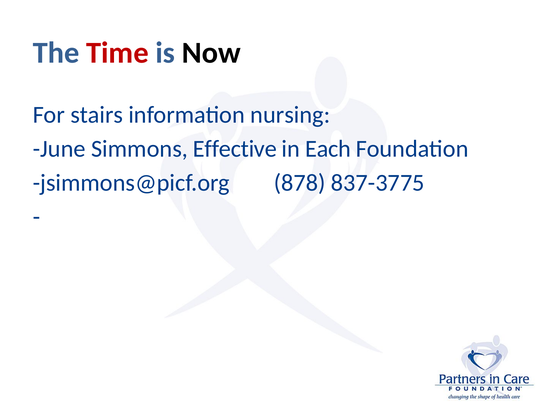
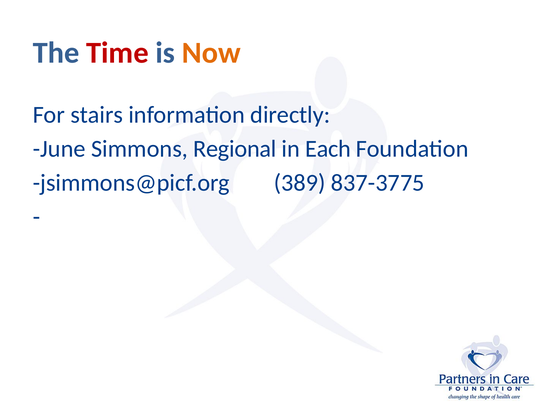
Now colour: black -> orange (211, 53)
nursing: nursing -> directly (290, 115)
Effective: Effective -> Regional (235, 149)
878: 878 -> 389 (300, 183)
